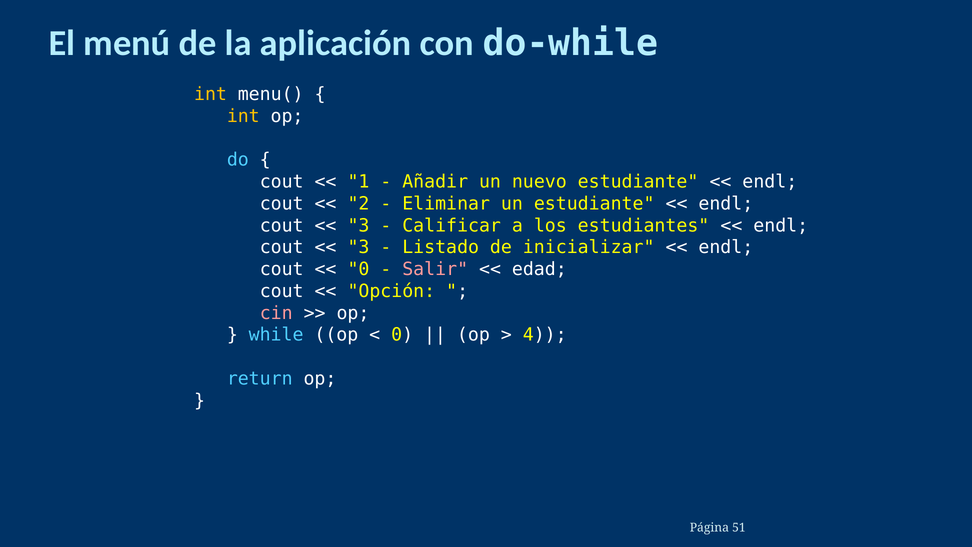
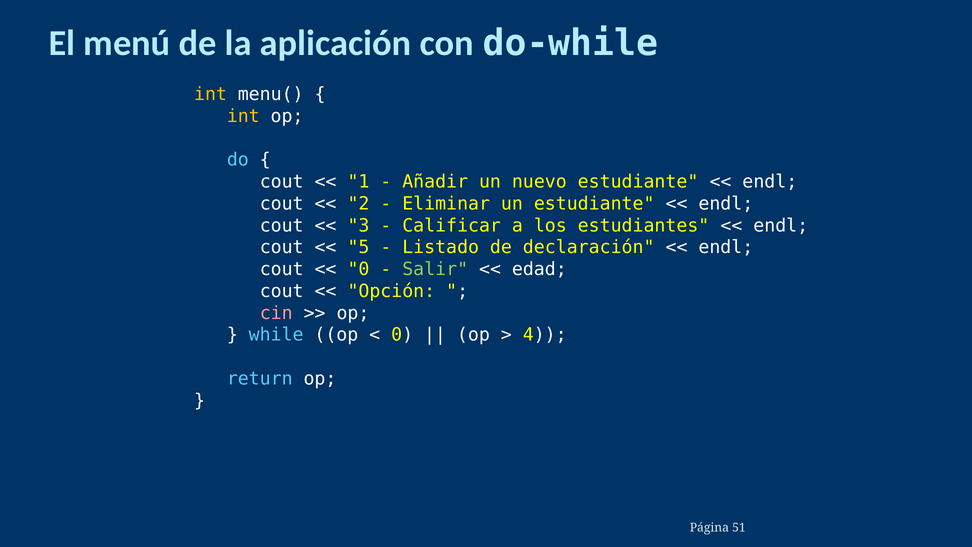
3: 3 -> 5 (358, 247)
inicializar: inicializar -> declaración (589, 247)
Salir colour: pink -> light green (435, 269)
